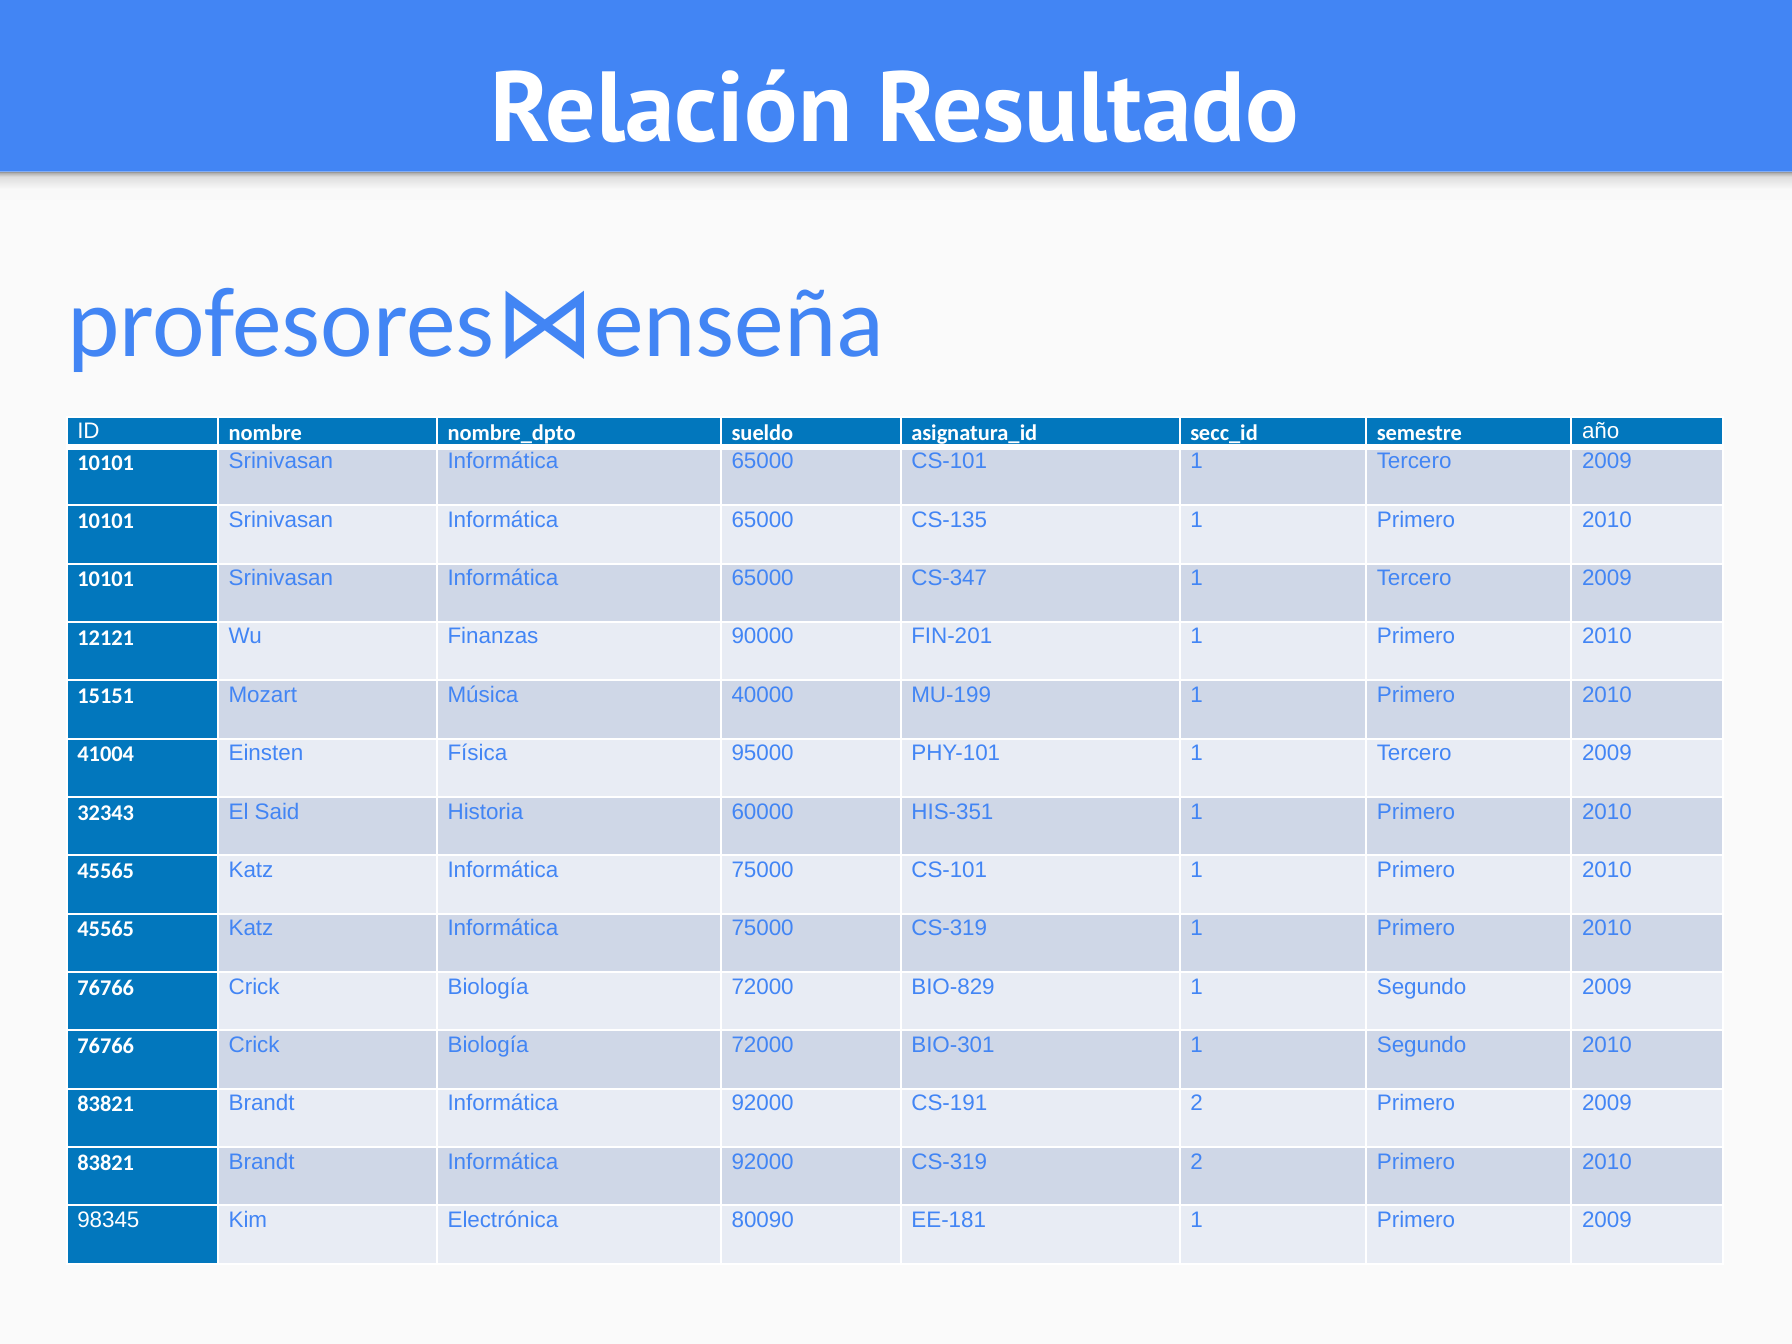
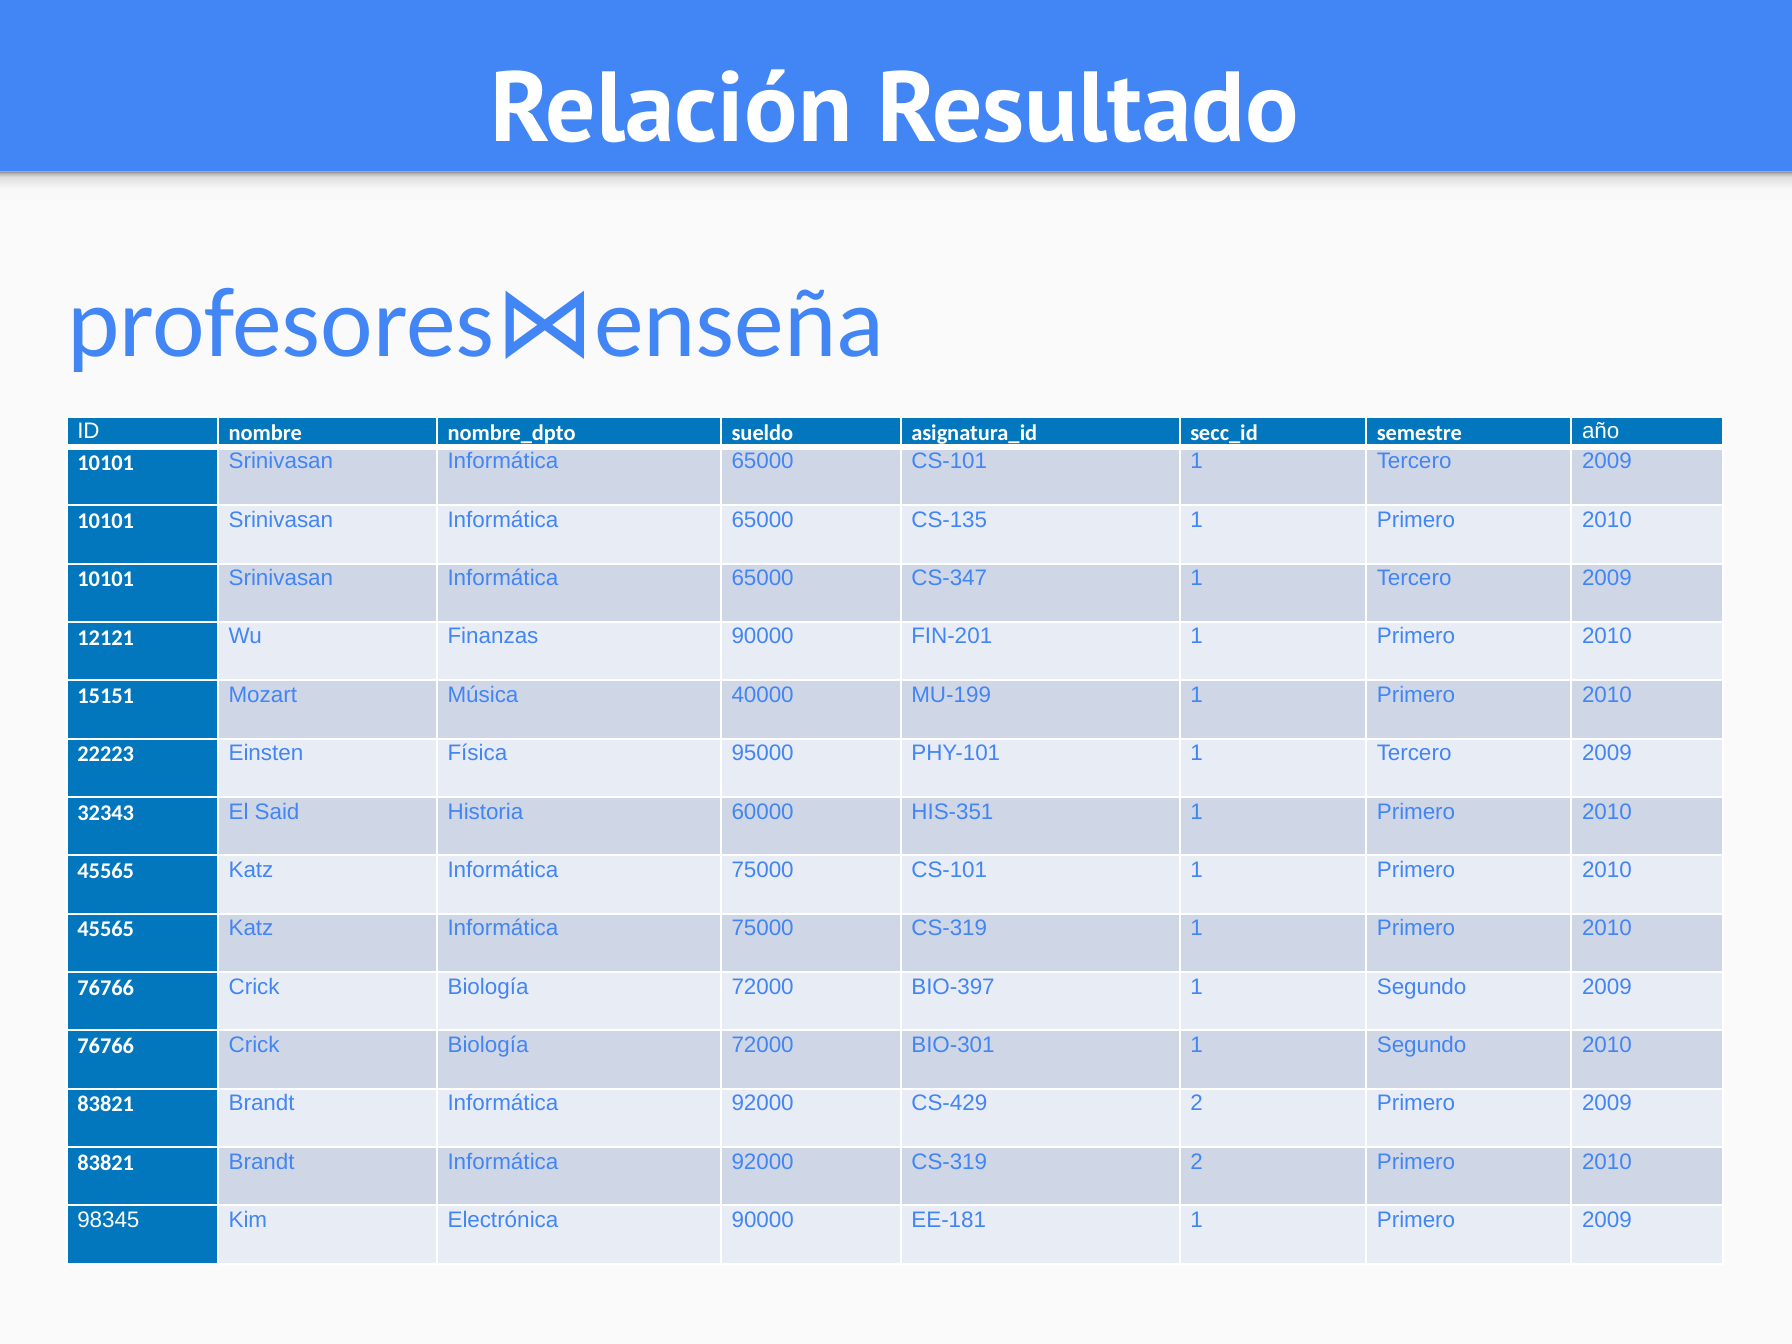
41004: 41004 -> 22223 (106, 754)
BIO-829: BIO-829 -> BIO-397 (953, 987)
CS-191: CS-191 -> CS-429 (949, 1103)
Electrónica 80090: 80090 -> 90000 (763, 1220)
